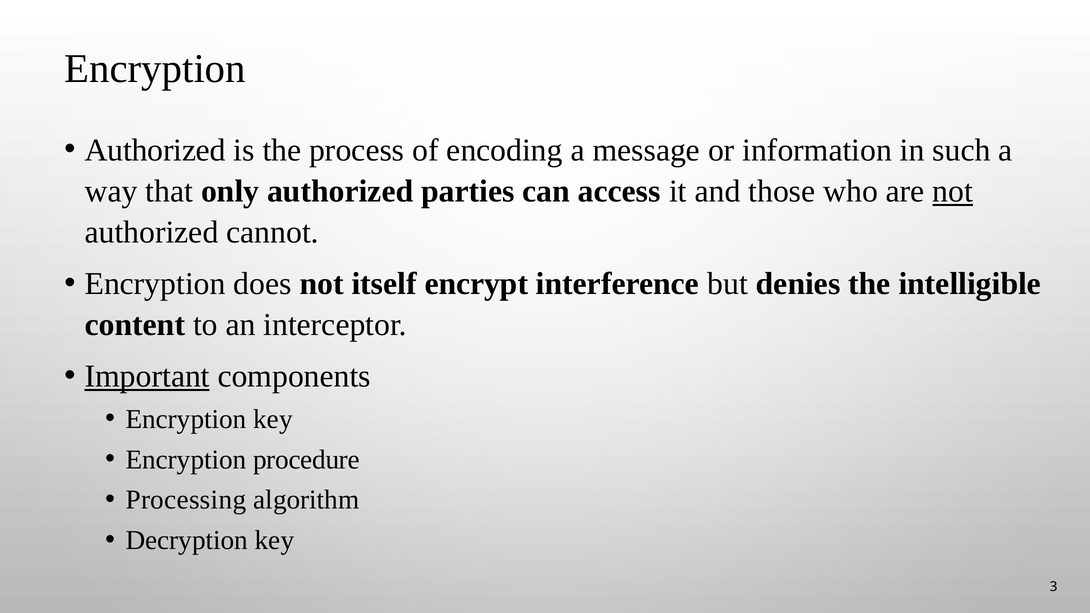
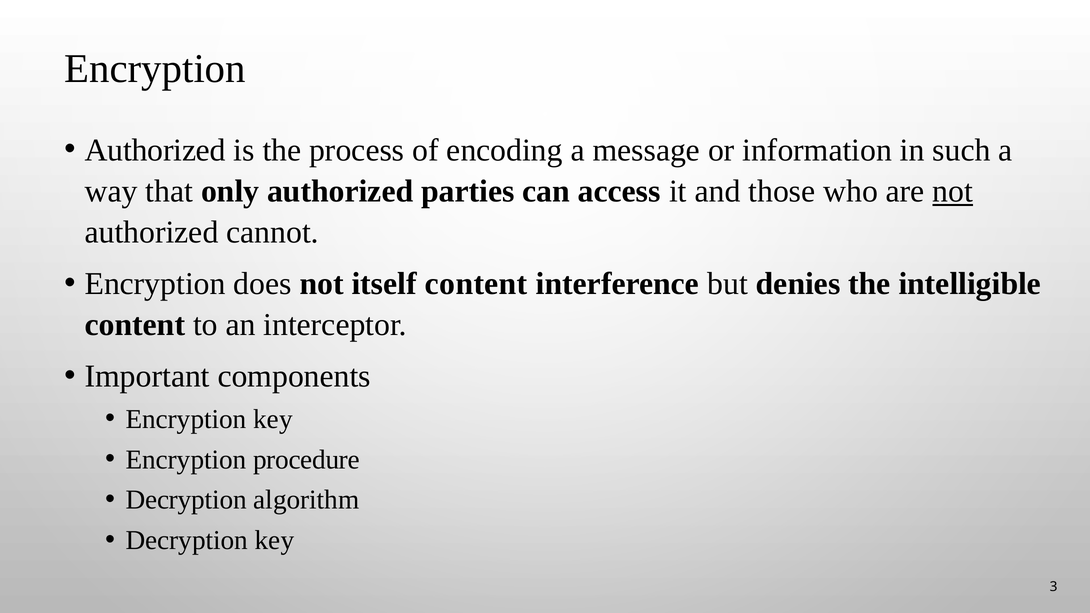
itself encrypt: encrypt -> content (476, 284)
Important underline: present -> none (147, 376)
Processing: Processing -> Decryption (186, 500)
